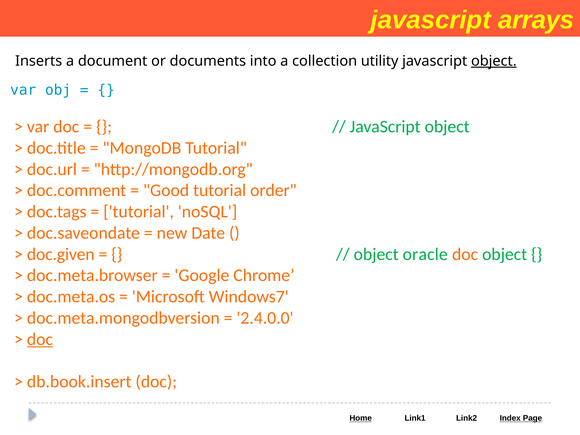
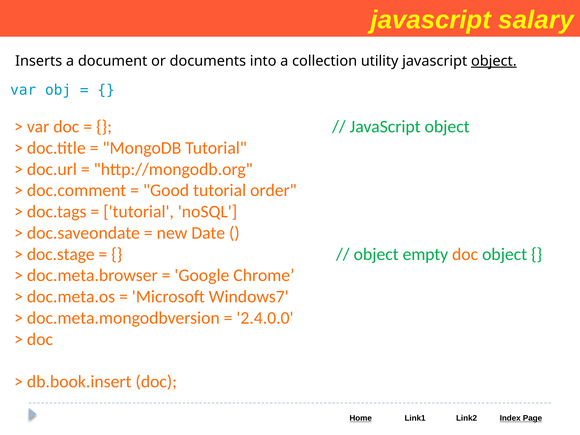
arrays: arrays -> salary (536, 20)
doc.given: doc.given -> doc.stage (61, 254)
oracle: oracle -> empty (425, 254)
doc underline: present -> none (40, 339)
